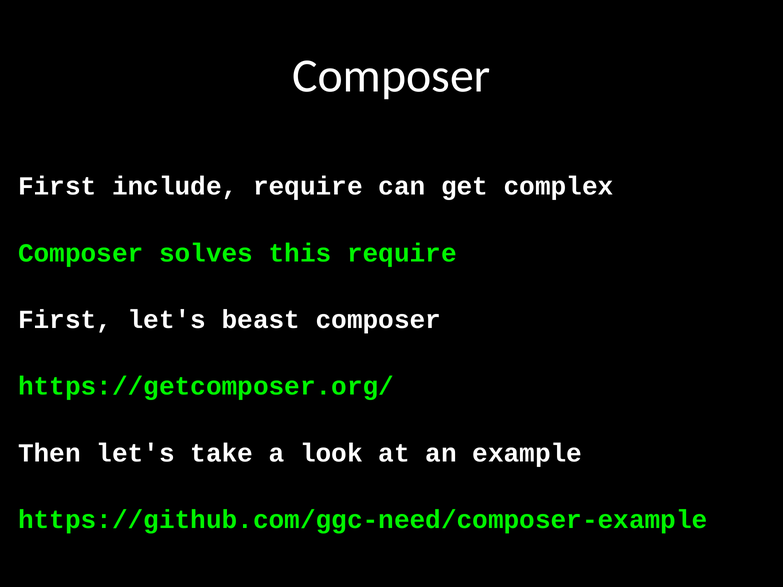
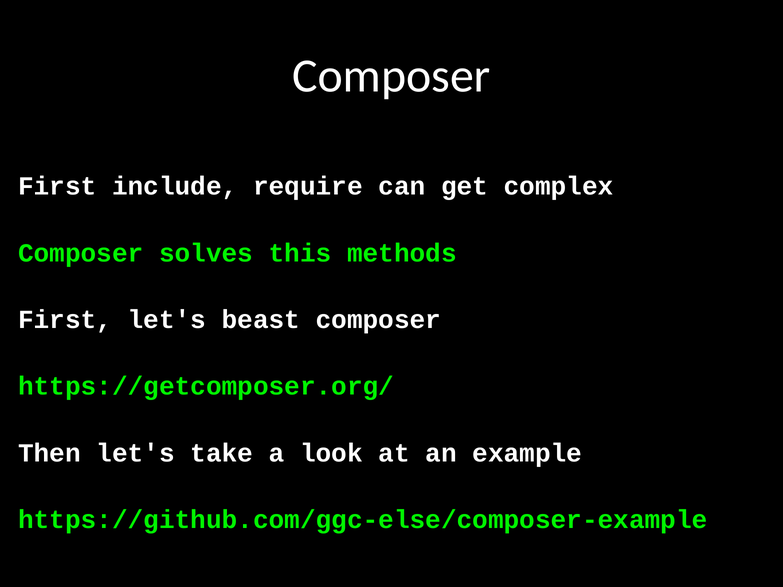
this require: require -> methods (402, 253)
https://github.com/ggc-need/composer-example: https://github.com/ggc-need/composer-example -> https://github.com/ggc-else/composer-example (363, 520)
